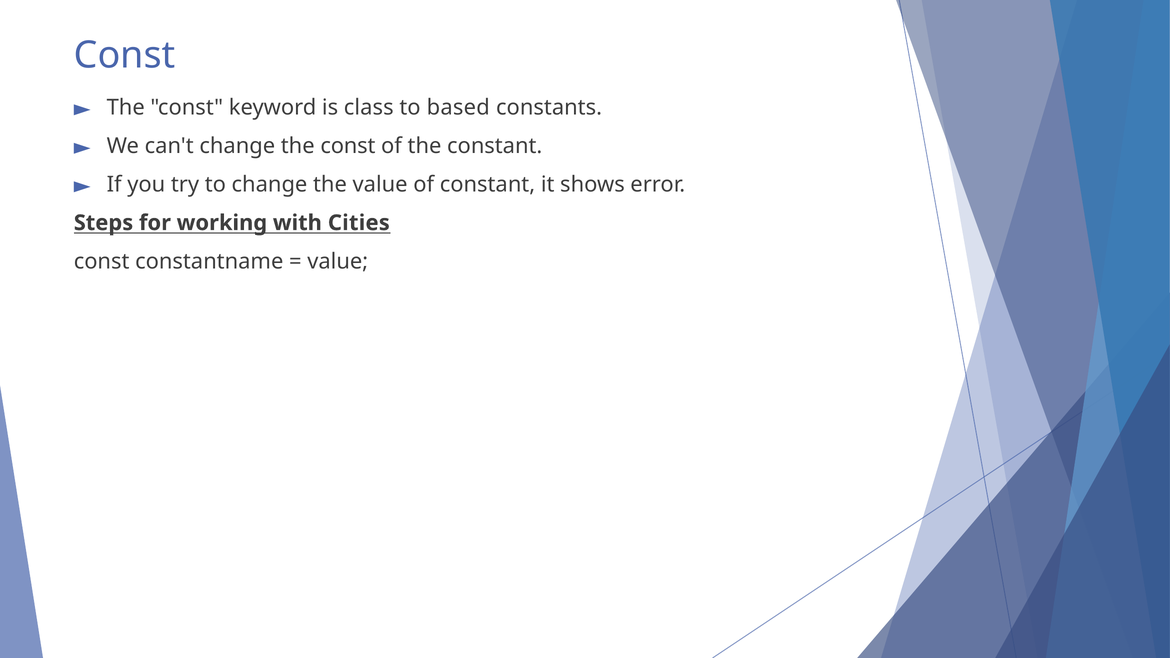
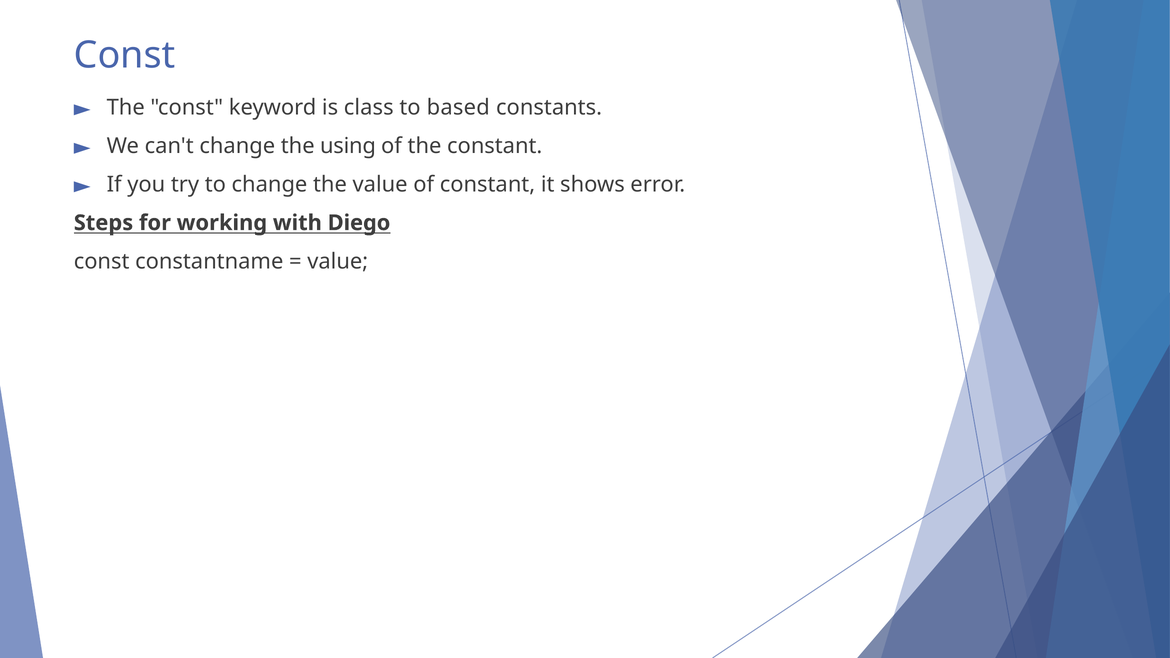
change the const: const -> using (348, 146)
Cities: Cities -> Diego (359, 223)
